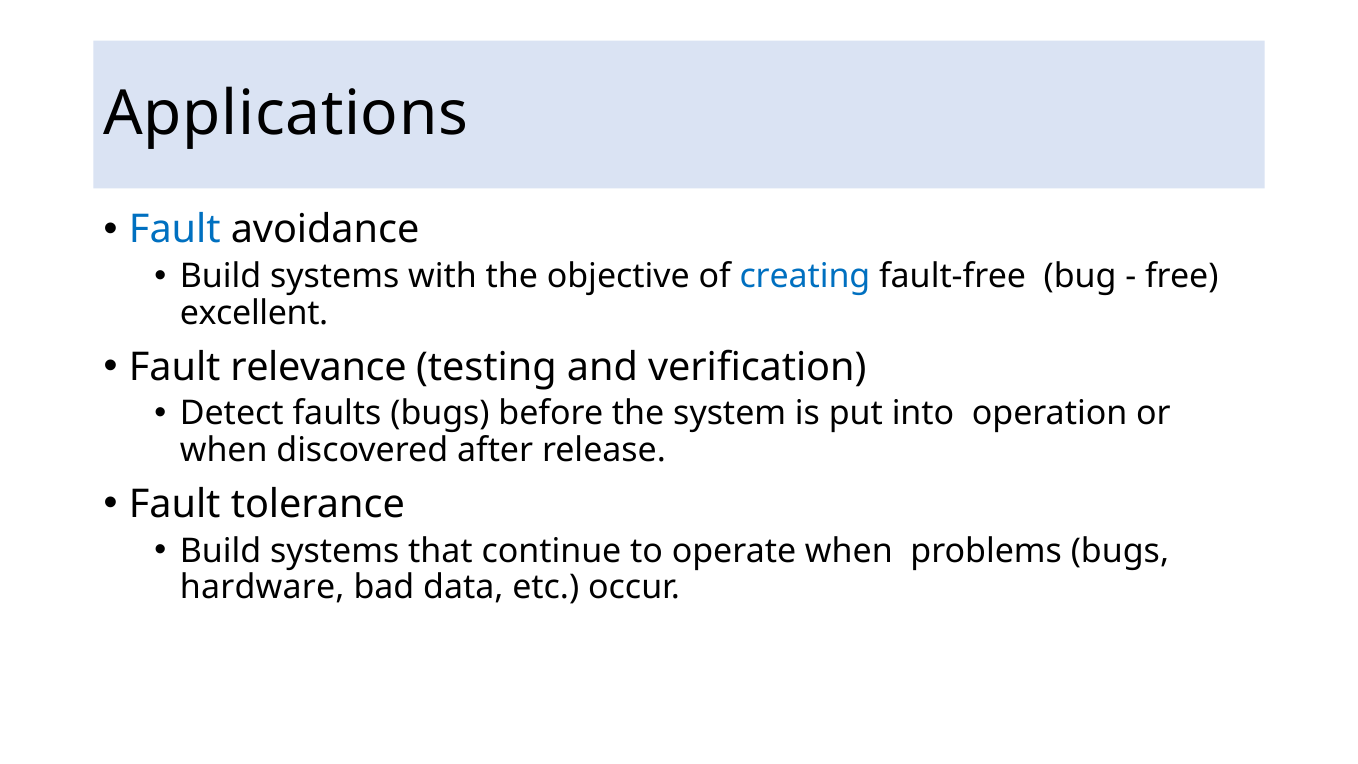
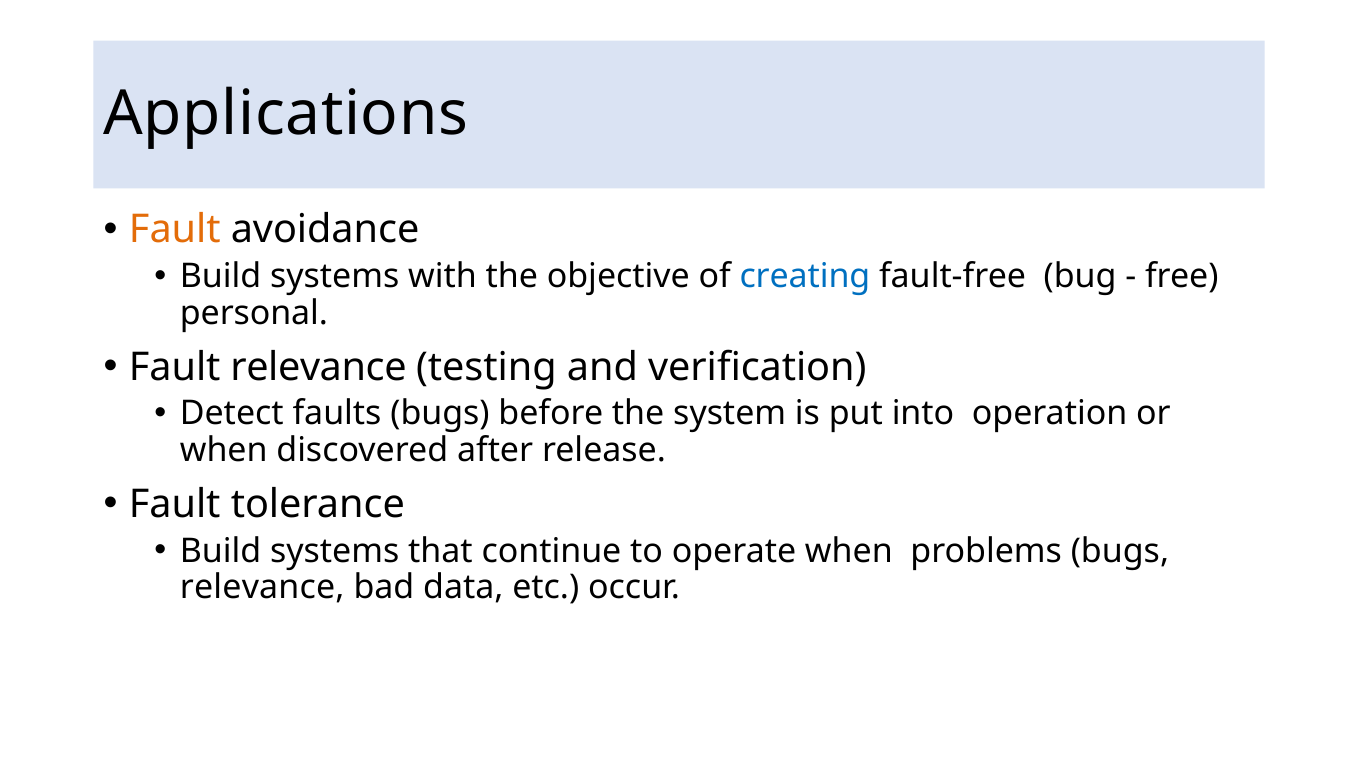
Fault colour: blue -> orange (175, 230)
excellent: excellent -> personal (254, 313)
hardware: hardware -> relevance (262, 588)
